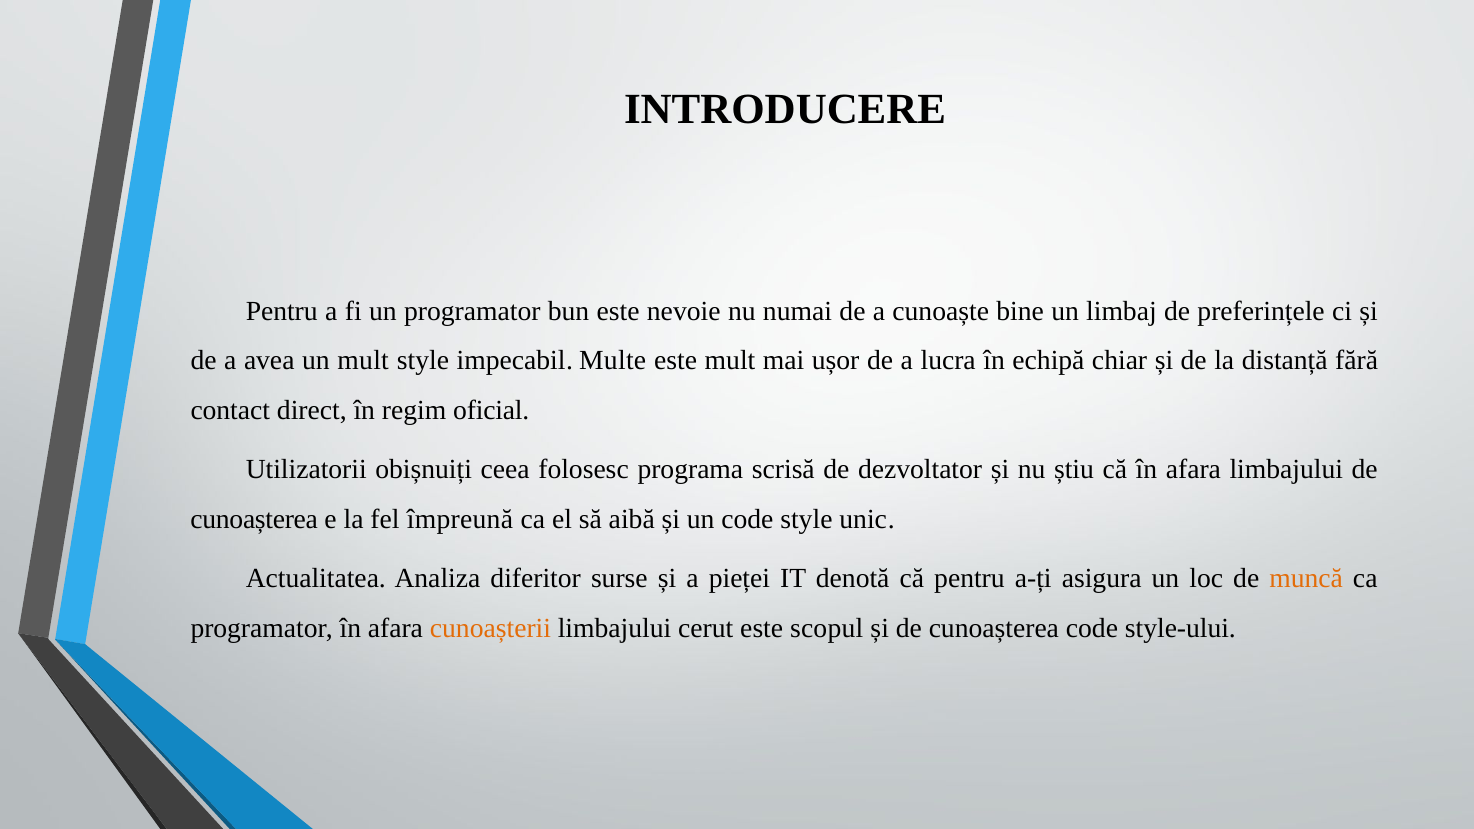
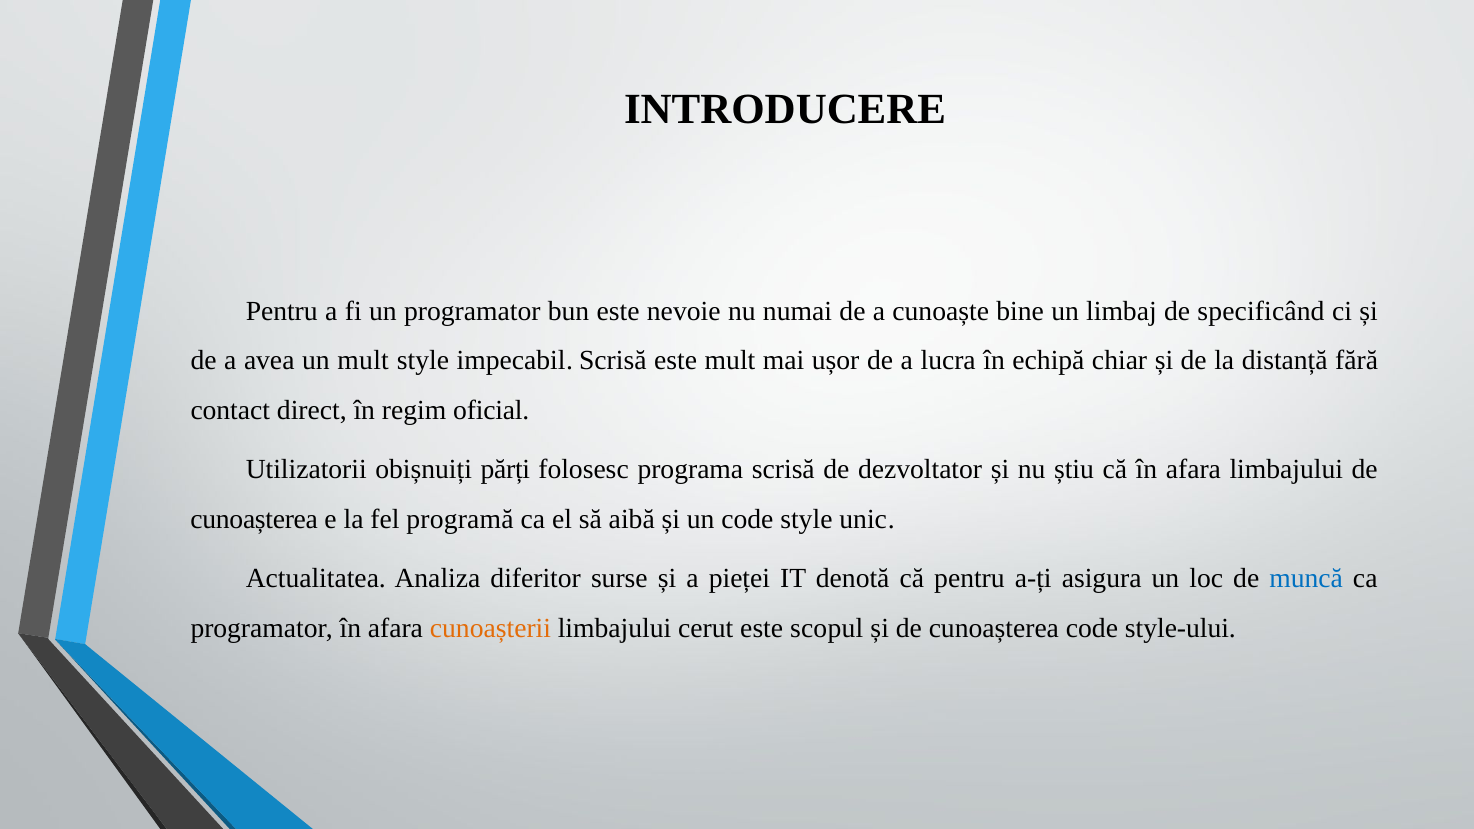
preferințele: preferințele -> specificând (1261, 311)
impecabil Multe: Multe -> Scrisă (613, 361)
ceea: ceea -> părți (505, 470)
împreună: împreună -> programă (460, 519)
muncă colour: orange -> blue (1306, 578)
